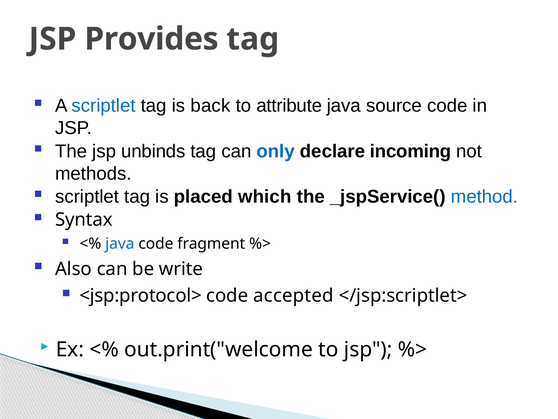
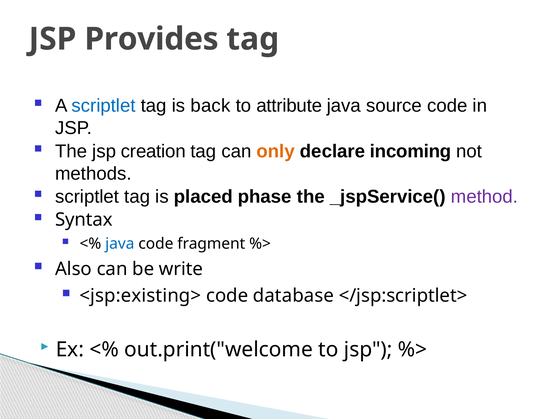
unbinds: unbinds -> creation (153, 151)
only colour: blue -> orange (276, 151)
which: which -> phase (265, 196)
method colour: blue -> purple (484, 196)
<jsp:protocol>: <jsp:protocol> -> <jsp:existing> (140, 295)
accepted: accepted -> database (293, 295)
